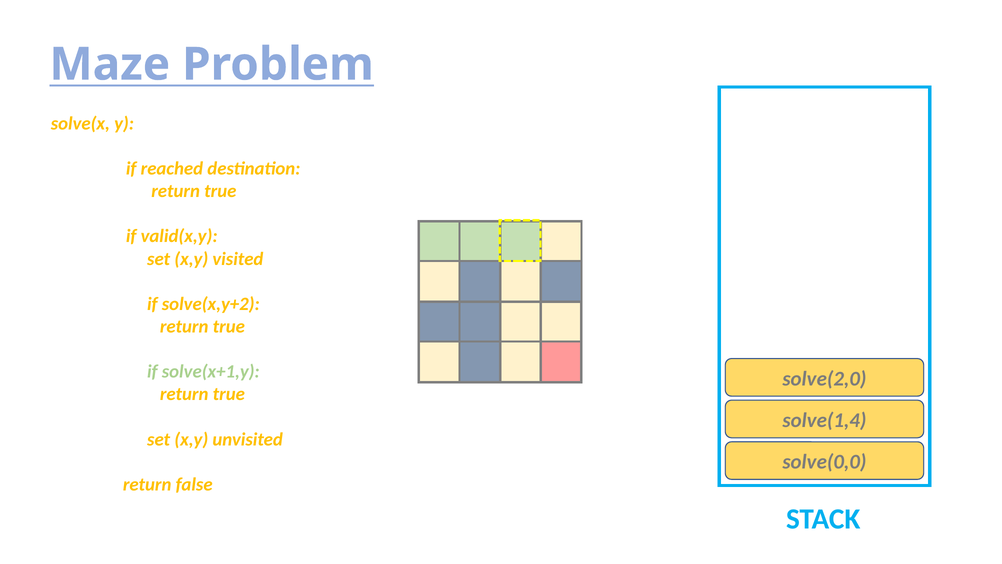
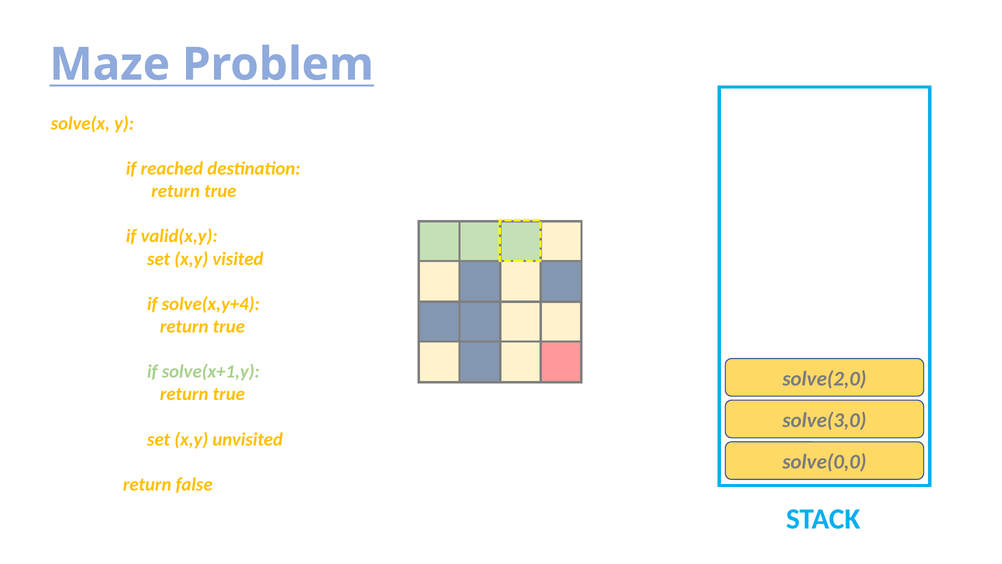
solve(x,y+2: solve(x,y+2 -> solve(x,y+4 (211, 304)
solve(1,4: solve(1,4 -> solve(3,0 (824, 420)
